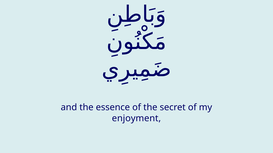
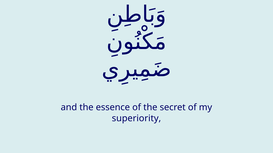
enjoyment: enjoyment -> superiority (136, 119)
